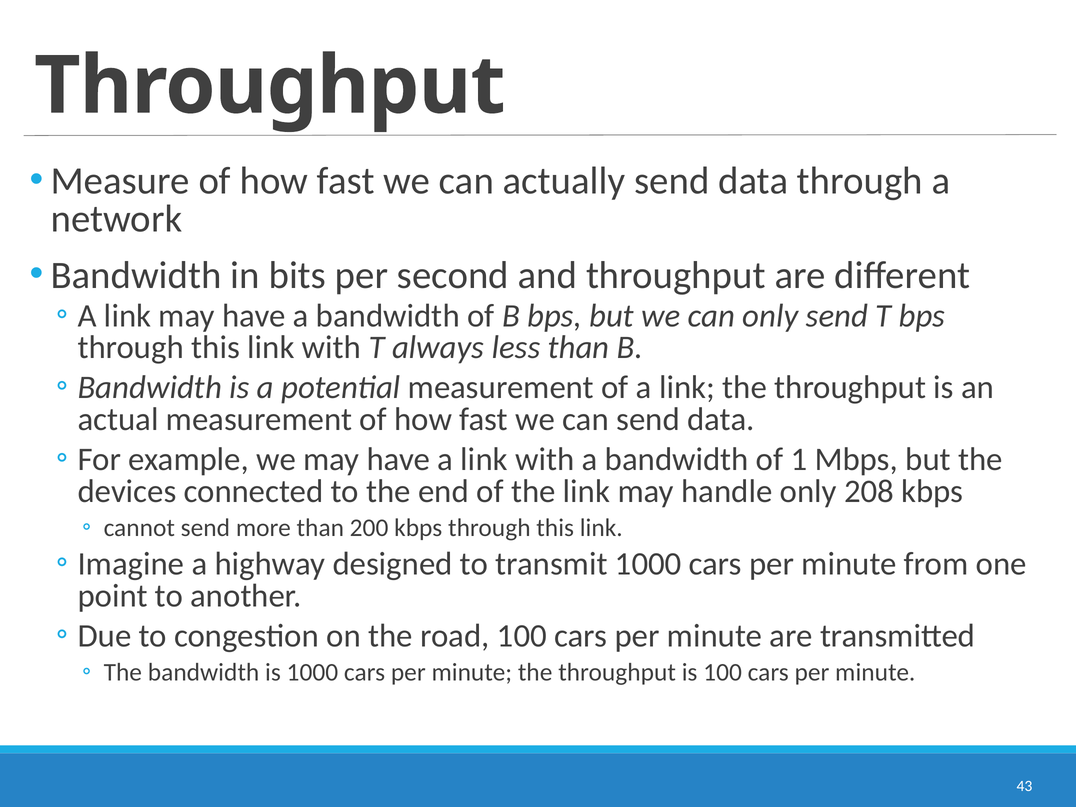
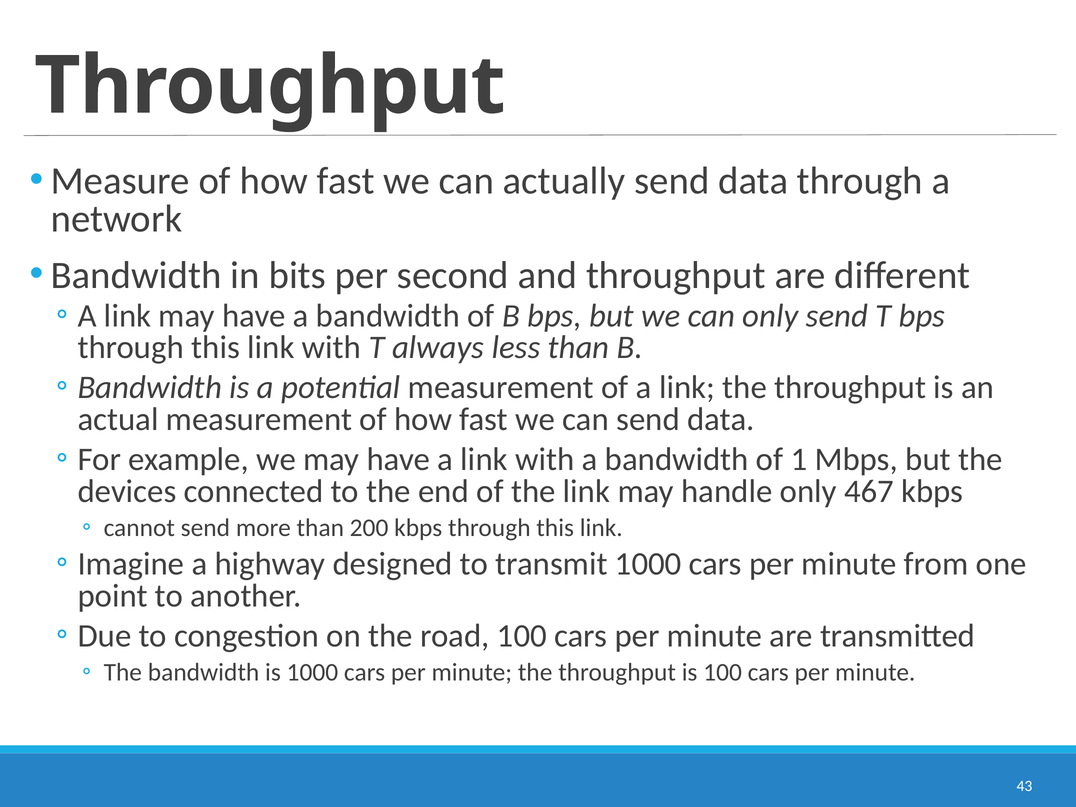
208: 208 -> 467 (869, 491)
